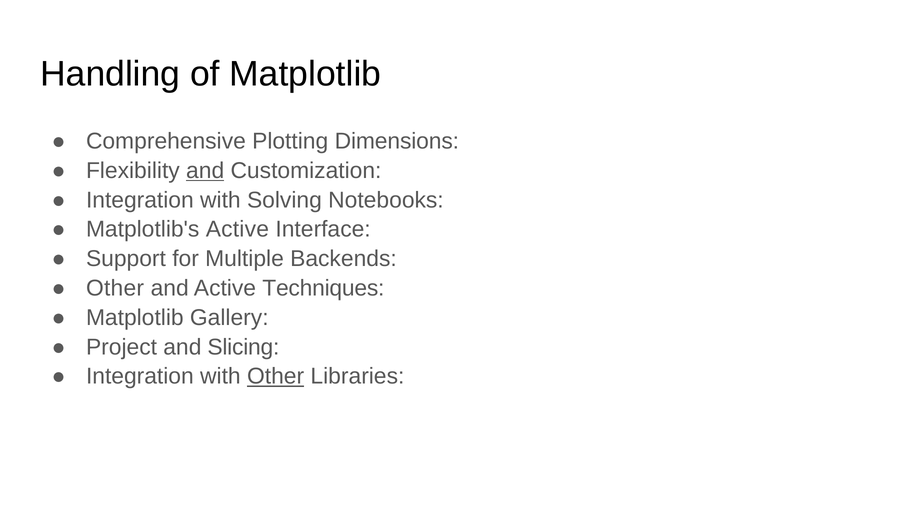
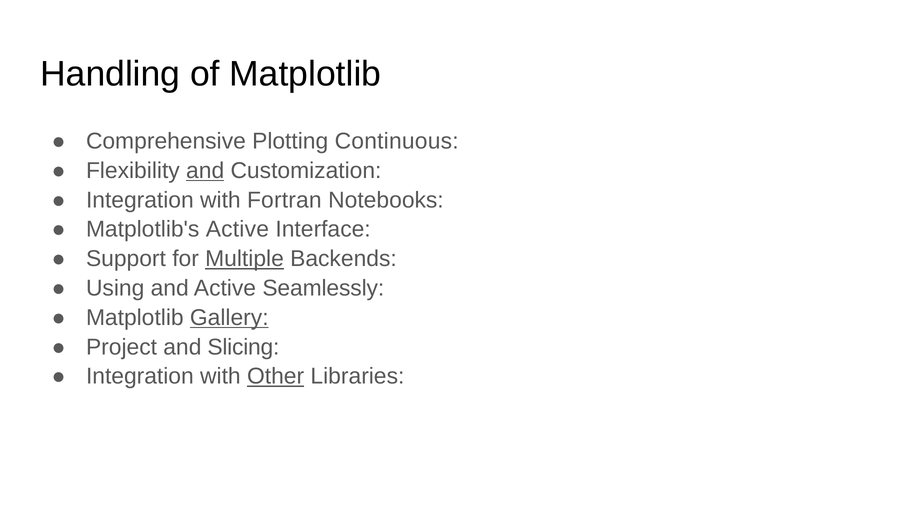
Dimensions: Dimensions -> Continuous (397, 141)
Solving: Solving -> Fortran (284, 200)
Multiple underline: none -> present (245, 259)
Other: Other -> Using (115, 288)
Techniques: Techniques -> Seamlessly (323, 288)
Gallery underline: none -> present (229, 318)
